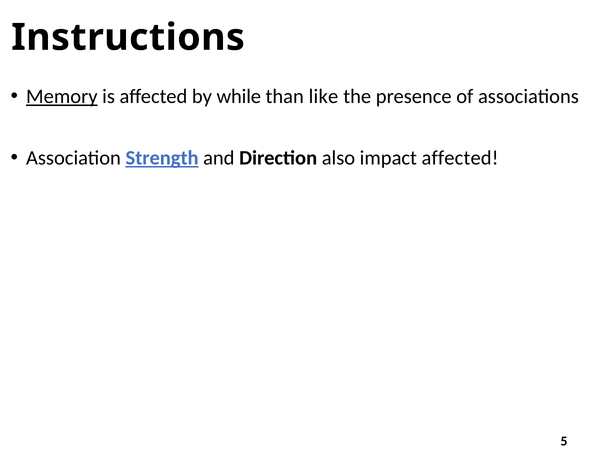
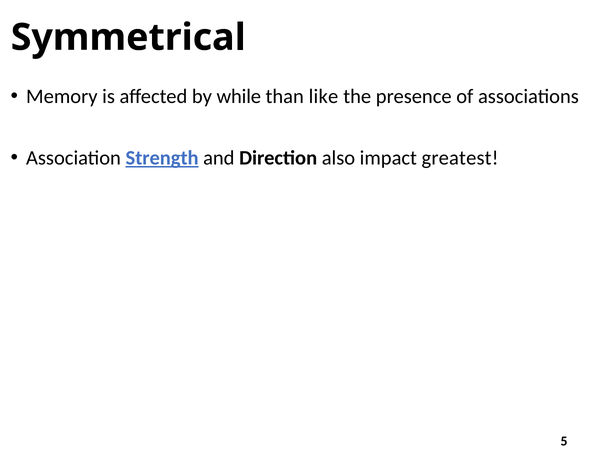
Instructions: Instructions -> Symmetrical (128, 37)
Memory underline: present -> none (62, 96)
impact affected: affected -> greatest (460, 158)
